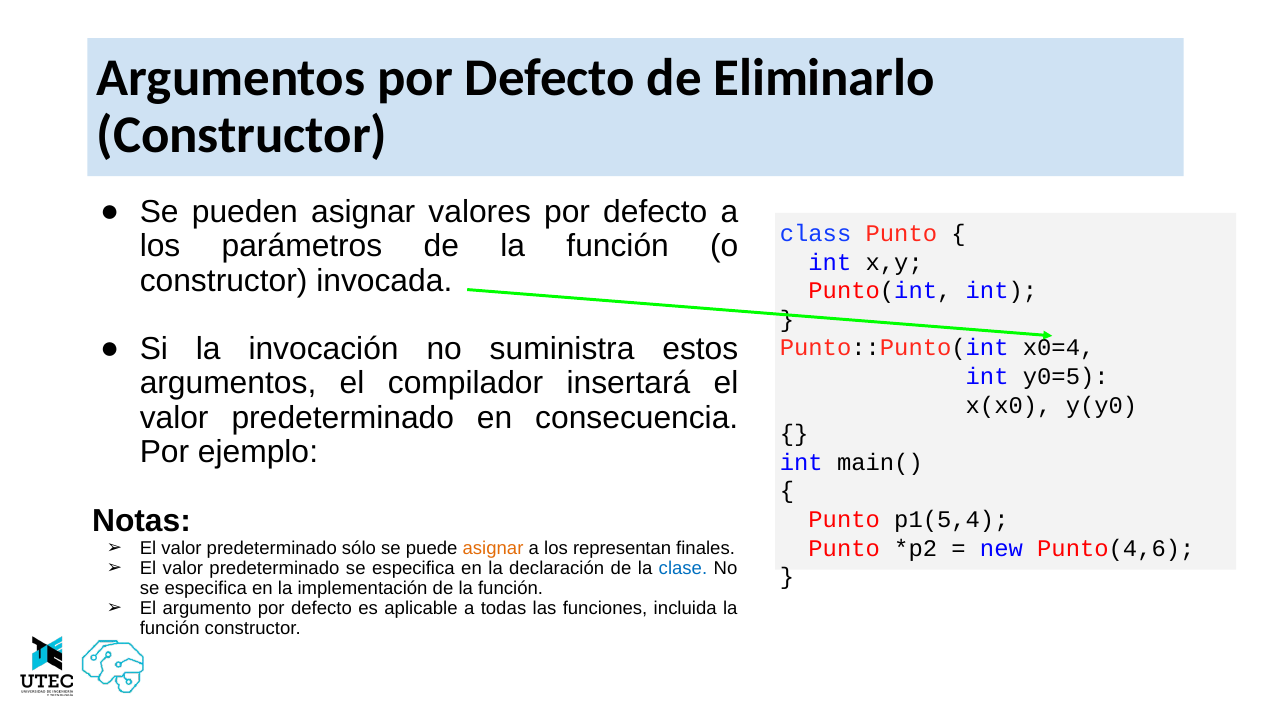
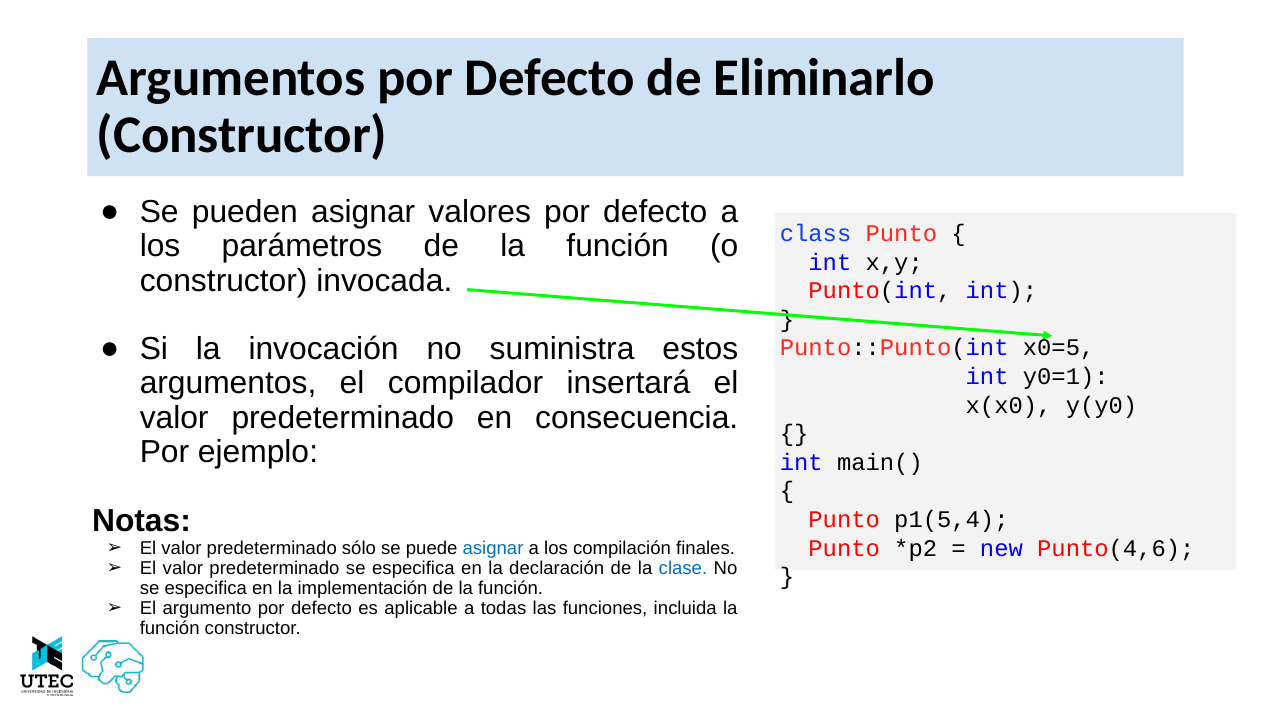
x0=4: x0=4 -> x0=5 (1059, 348)
y0=5: y0=5 -> y0=1 (1066, 377)
asignar colour: orange -> blue (493, 548)
representan: representan -> compilación (622, 548)
